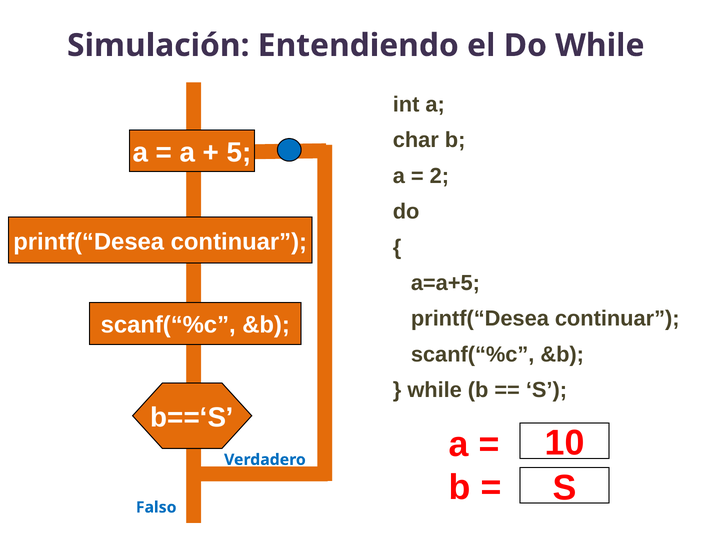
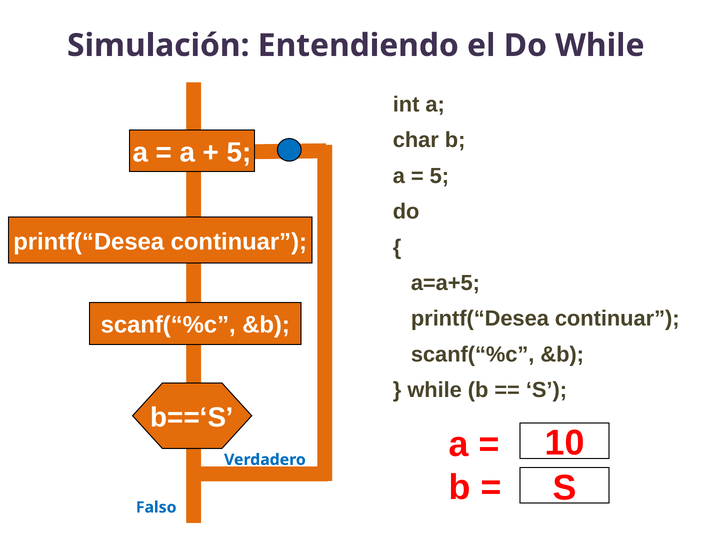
2: 2 -> 5 (439, 176)
